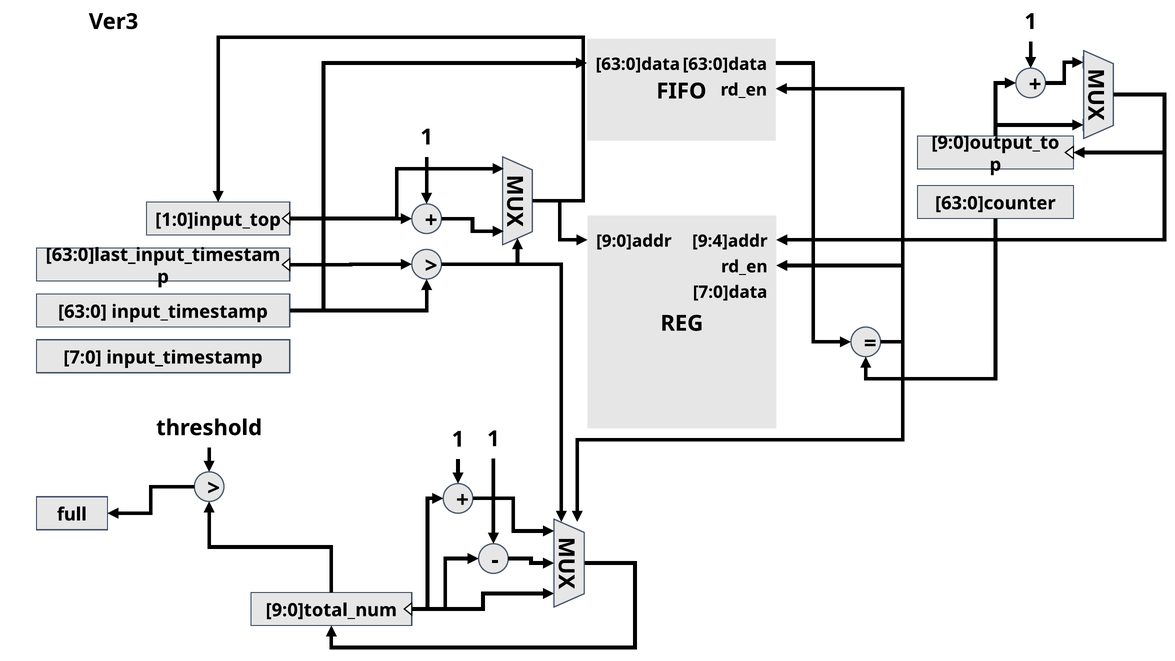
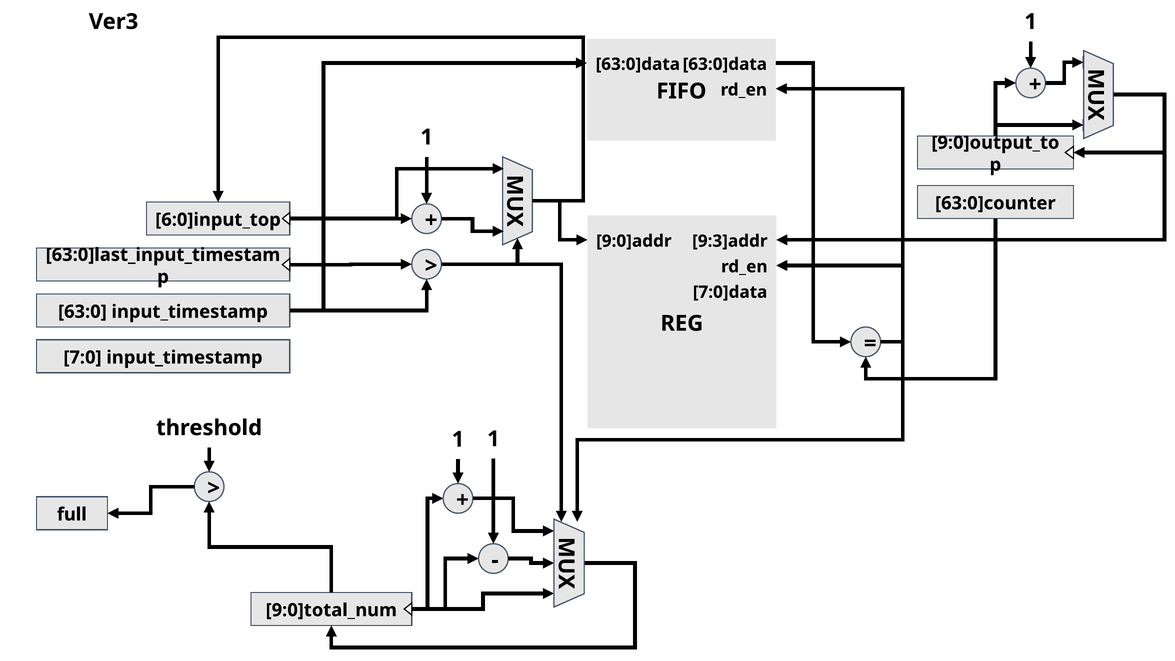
1:0]input_top: 1:0]input_top -> 6:0]input_top (218, 220)
9:4]addr: 9:4]addr -> 9:3]addr (730, 241)
